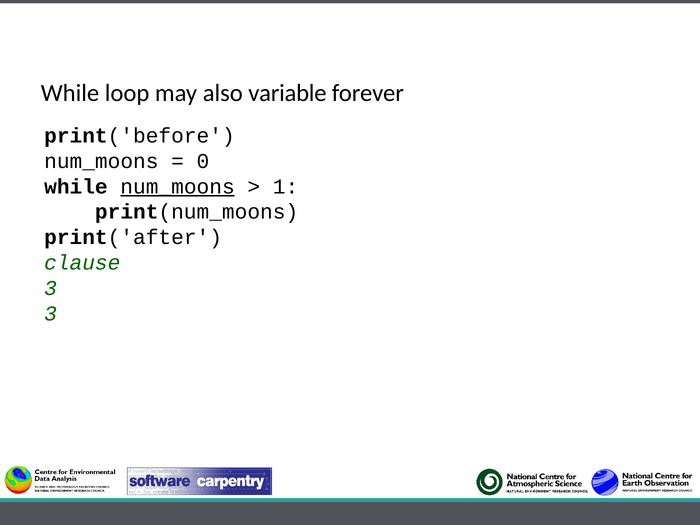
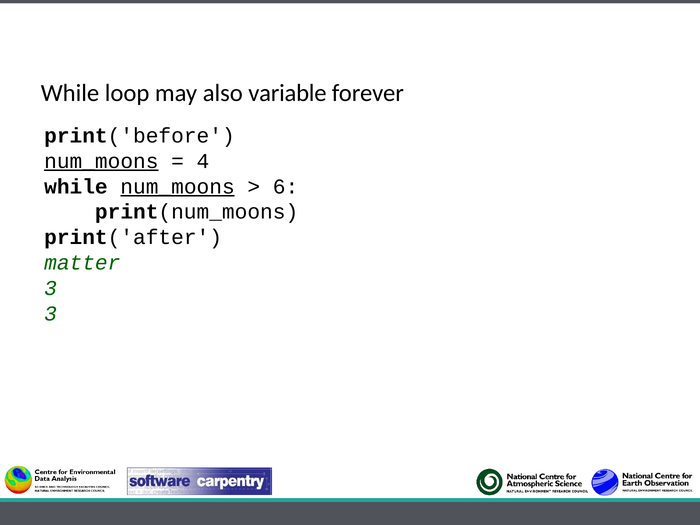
num_moons underline: none -> present (101, 161)
0: 0 -> 4 (203, 161)
1: 1 -> 6 (286, 187)
clause: clause -> matter (82, 263)
